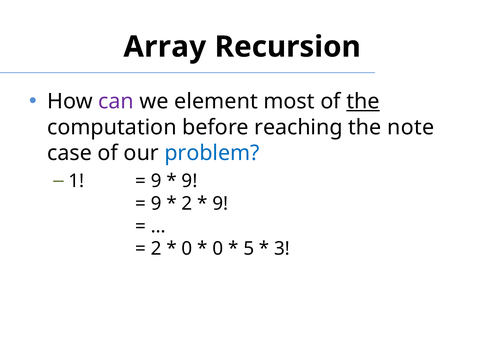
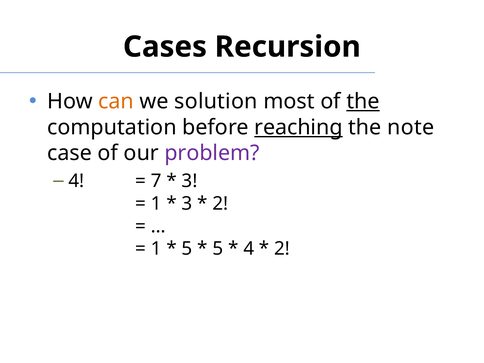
Array: Array -> Cases (165, 47)
can colour: purple -> orange (116, 102)
element: element -> solution (216, 102)
reaching underline: none -> present (298, 127)
problem colour: blue -> purple (212, 153)
1: 1 -> 4 (76, 181)
9: 9 -> 7 (156, 181)
9: 9 -> 3 (190, 181)
9: 9 -> 1 (156, 204)
2: 2 -> 3 (187, 204)
9: 9 -> 2 (220, 204)
2: 2 -> 1 (156, 249)
0: 0 -> 5 (187, 249)
0: 0 -> 5 (218, 249)
5: 5 -> 4 (249, 249)
3: 3 -> 2 (282, 249)
